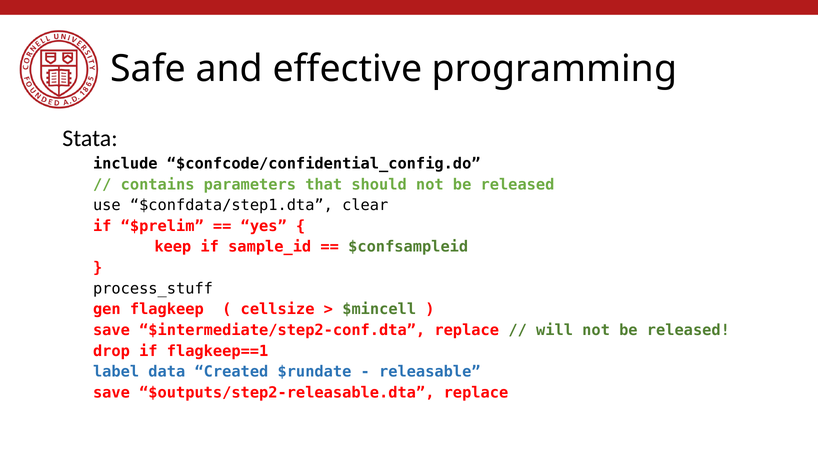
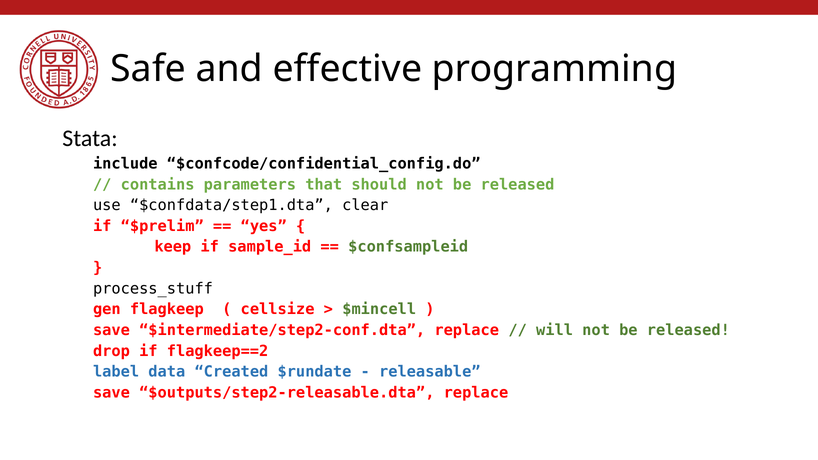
flagkeep==1: flagkeep==1 -> flagkeep==2 (218, 351)
